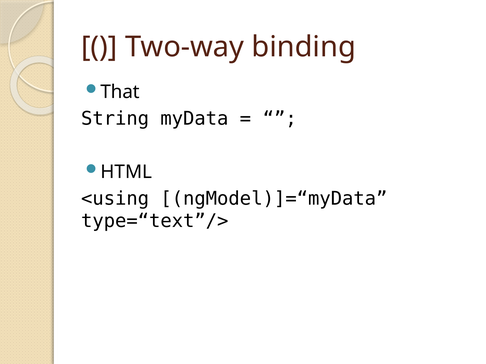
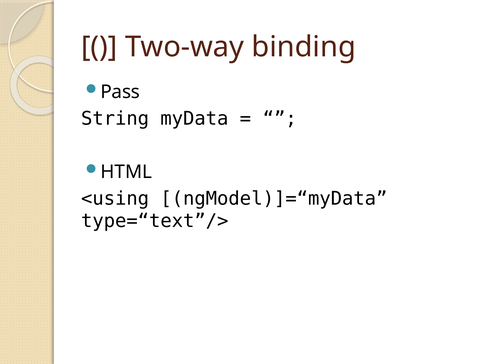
That: That -> Pass (120, 92)
